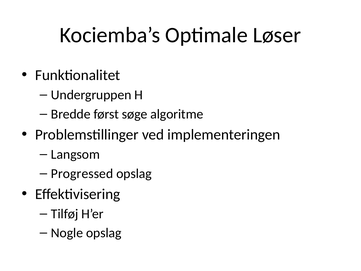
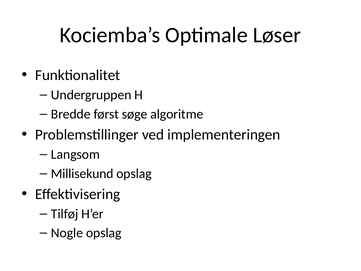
Progressed: Progressed -> Millisekund (82, 173)
